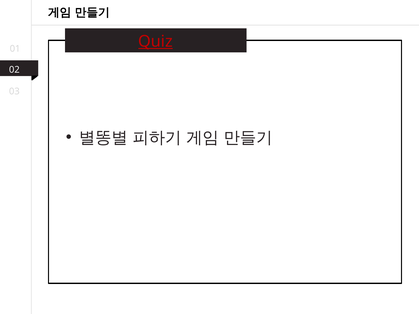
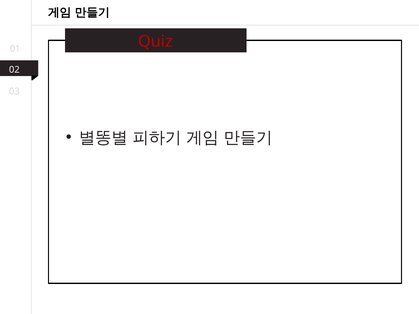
Quiz underline: present -> none (155, 41)
